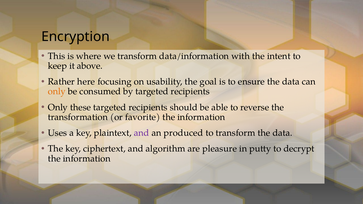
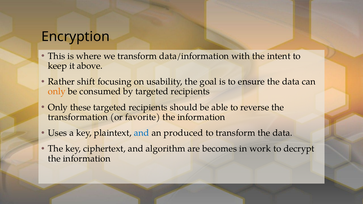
here: here -> shift (86, 82)
and colour: purple -> blue (142, 133)
pleasure: pleasure -> becomes (220, 149)
putty: putty -> work (260, 149)
